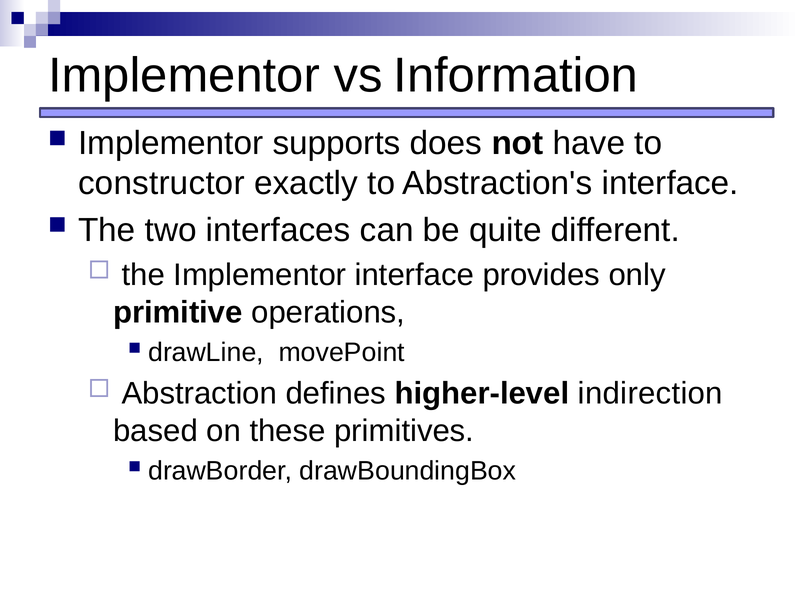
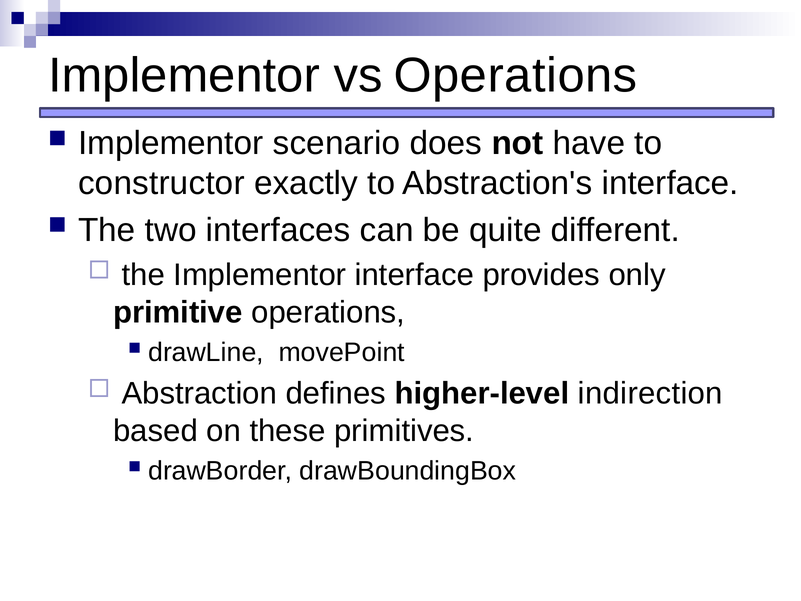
vs Information: Information -> Operations (516, 76)
supports: supports -> scenario (336, 143)
